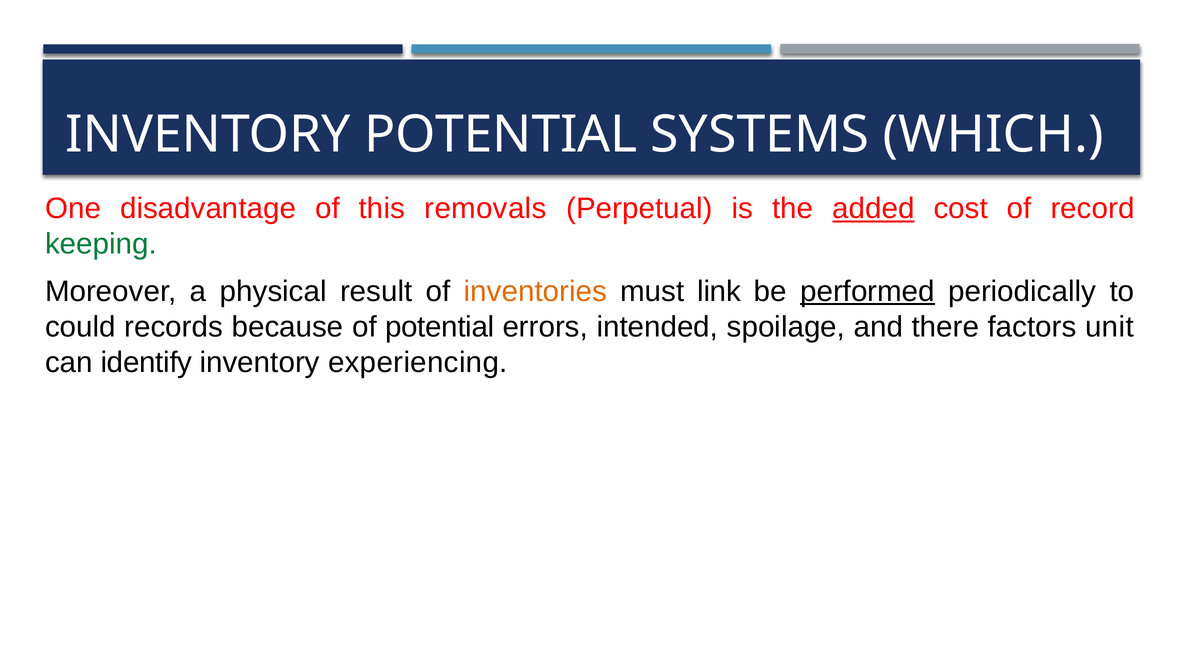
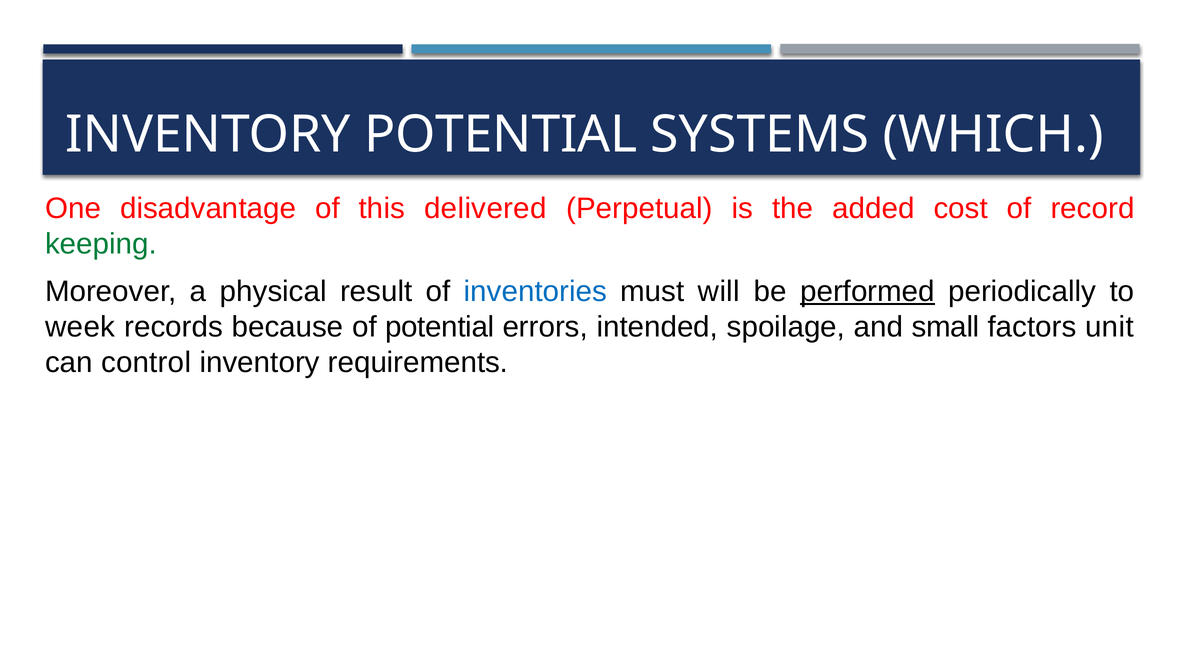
removals: removals -> delivered (485, 209)
added underline: present -> none (873, 209)
inventories colour: orange -> blue (535, 292)
link: link -> will (719, 292)
could: could -> week (80, 327)
there: there -> small (946, 327)
identify: identify -> control (146, 363)
experiencing: experiencing -> requirements (418, 363)
